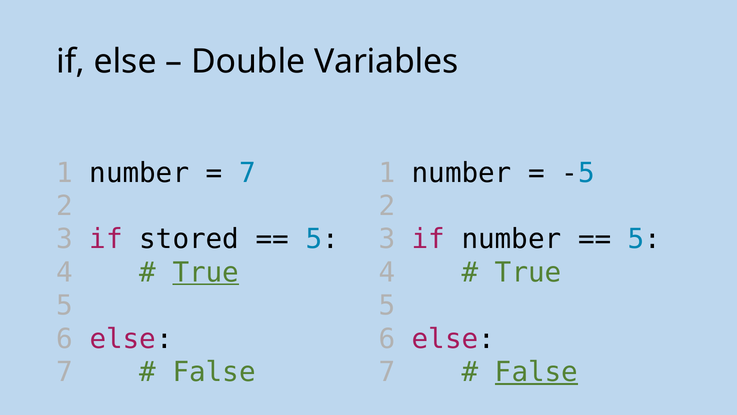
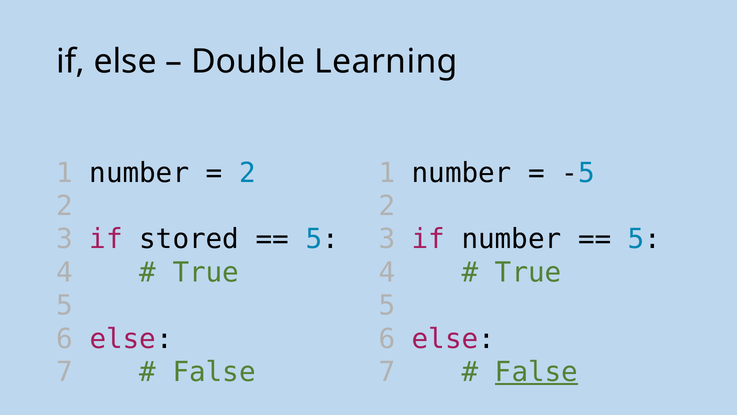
Variables: Variables -> Learning (386, 61)
7: 7 -> 2 (247, 173)
True underline: present -> none (206, 272)
